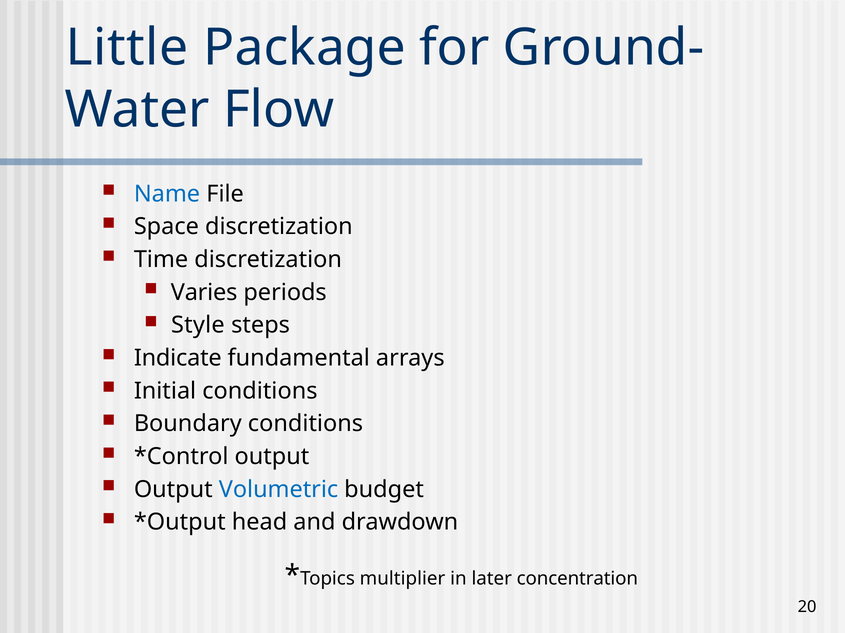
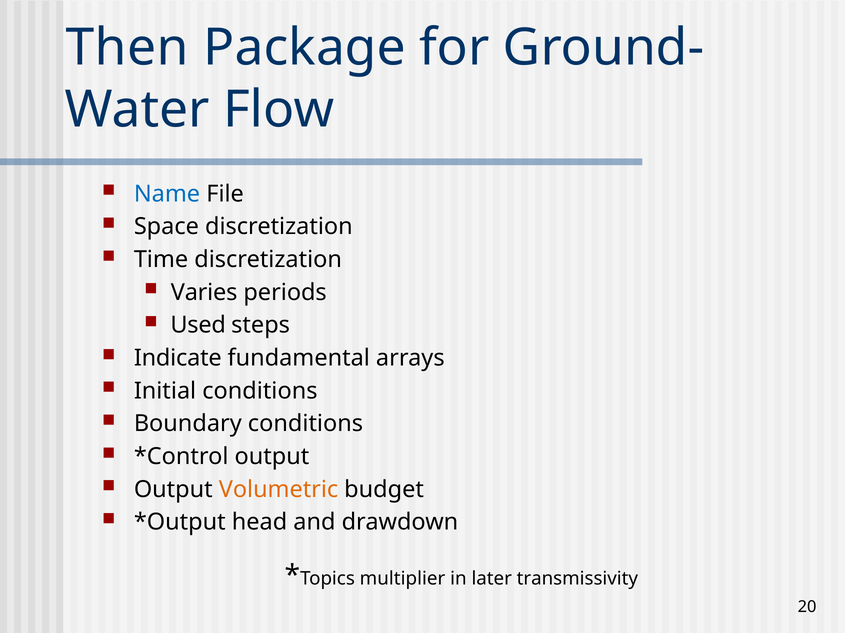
Little: Little -> Then (127, 48)
Style: Style -> Used (198, 326)
Volumetric colour: blue -> orange (279, 490)
concentration: concentration -> transmissivity (577, 579)
